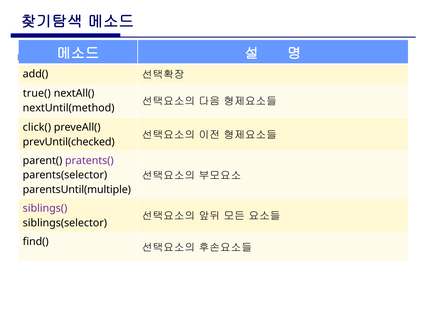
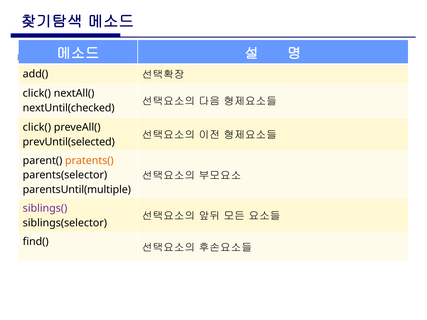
true(: true( -> click( (37, 93)
nextUntil(method: nextUntil(method -> nextUntil(checked (69, 108)
prevUntil(checked: prevUntil(checked -> prevUntil(selected (69, 142)
pratents( colour: purple -> orange (89, 161)
